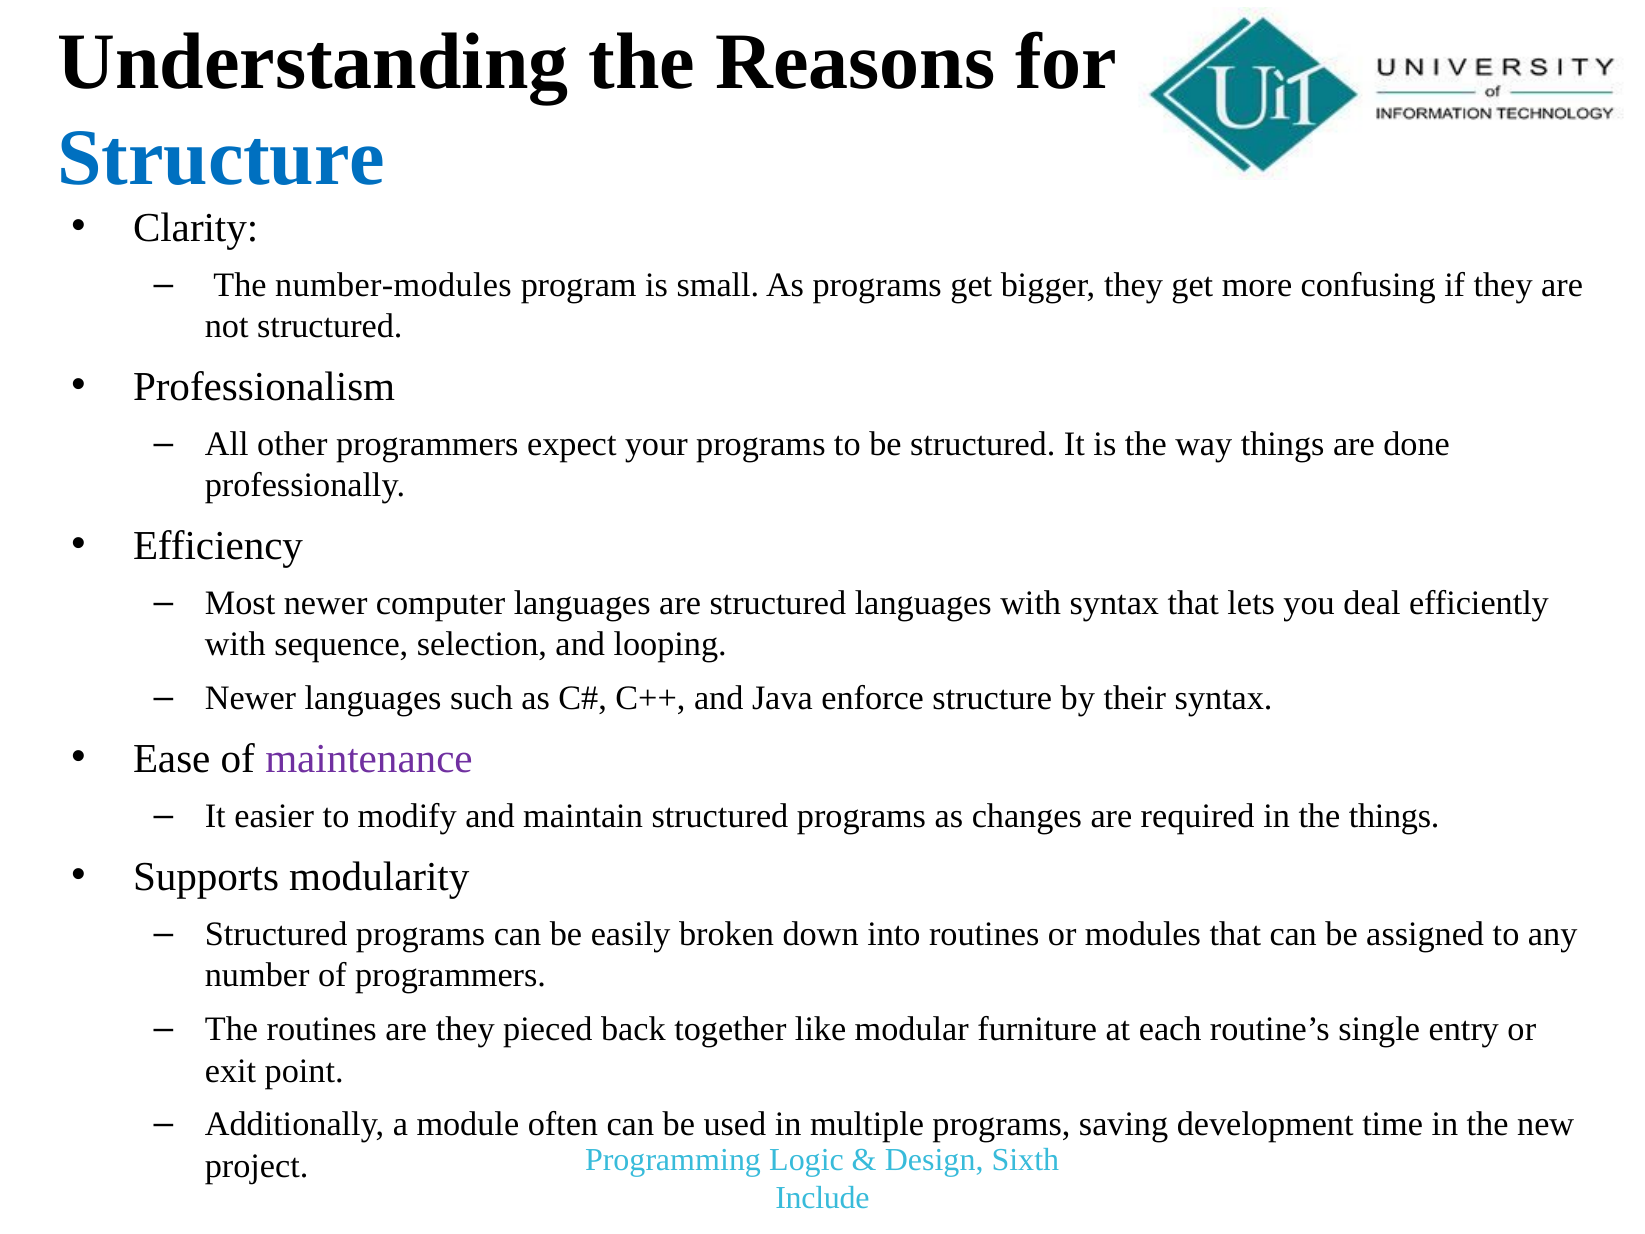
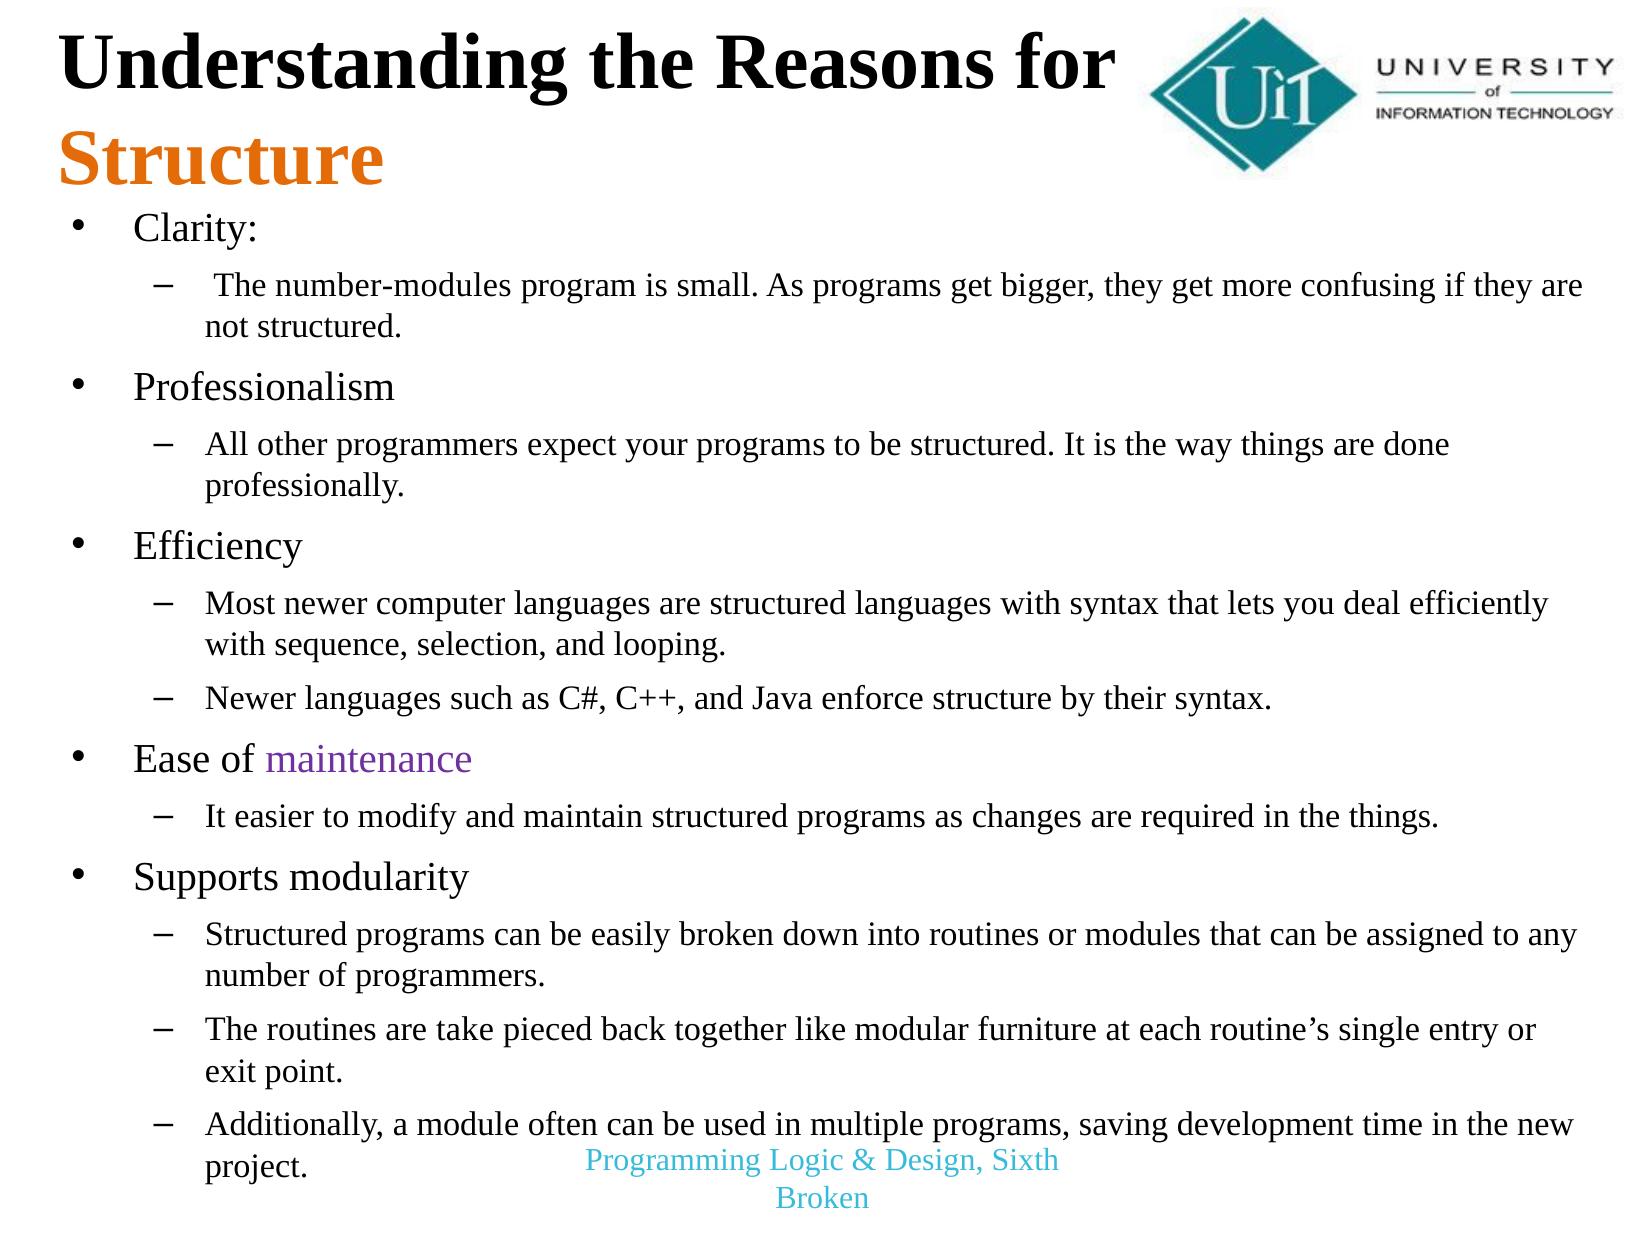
Structure colour: blue -> orange (221, 158)
are they: they -> take (465, 1029)
Include: Include -> Broken (822, 1198)
